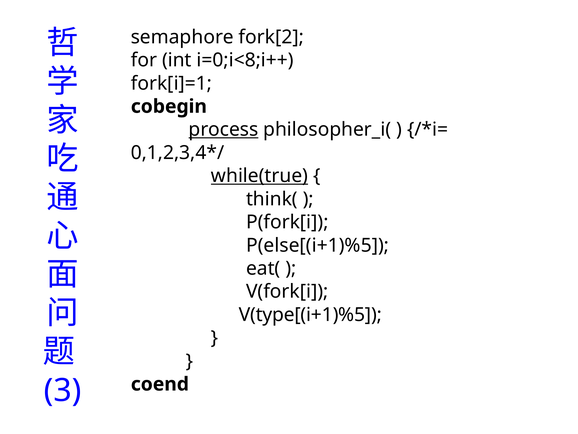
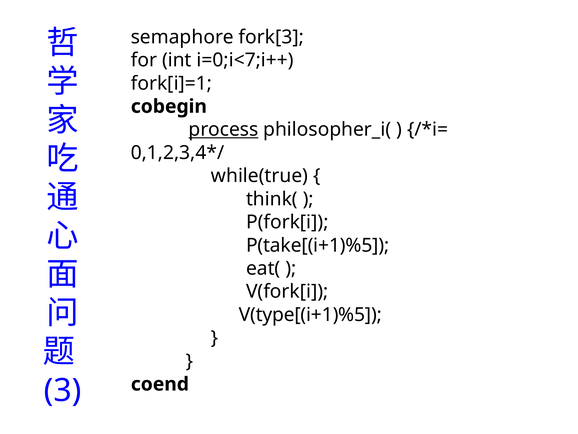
fork[2: fork[2 -> fork[3 (271, 37)
i=0;i<8;i++: i=0;i<8;i++ -> i=0;i<7;i++ (245, 60)
while(true underline: present -> none (259, 176)
P(else[(i+1)%5: P(else[(i+1)%5 -> P(take[(i+1)%5 (318, 245)
